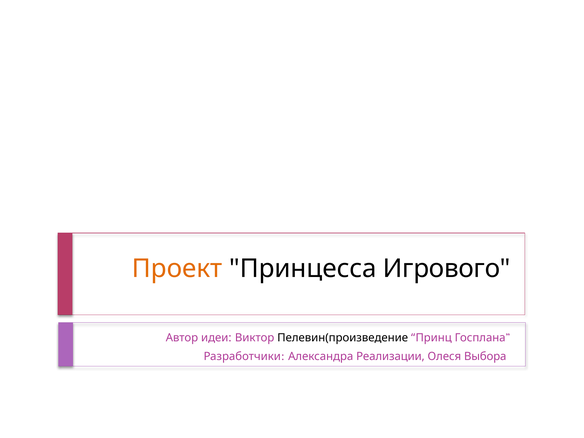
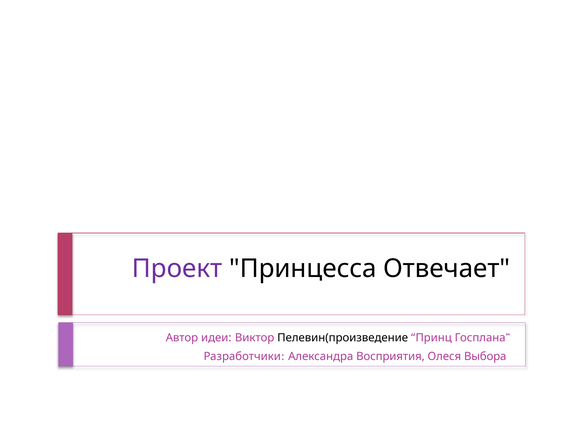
Проект colour: orange -> purple (177, 268)
Игрового: Игрового -> Отвечает (447, 268)
Реализации: Реализации -> Восприятия (390, 356)
